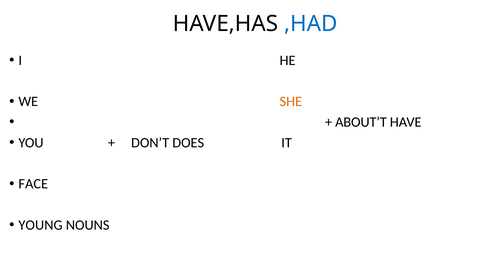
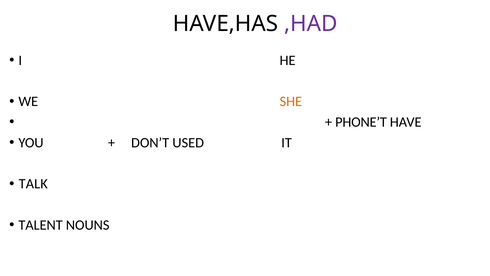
,HAD colour: blue -> purple (311, 24)
ABOUT’T: ABOUT’T -> PHONE’T (361, 122)
DOES: DOES -> USED (188, 143)
FACE: FACE -> TALK (33, 184)
YOUNG: YOUNG -> TALENT (41, 225)
